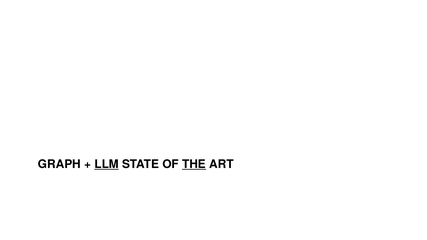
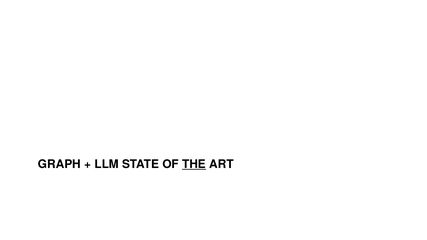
LLM underline: present -> none (107, 164)
